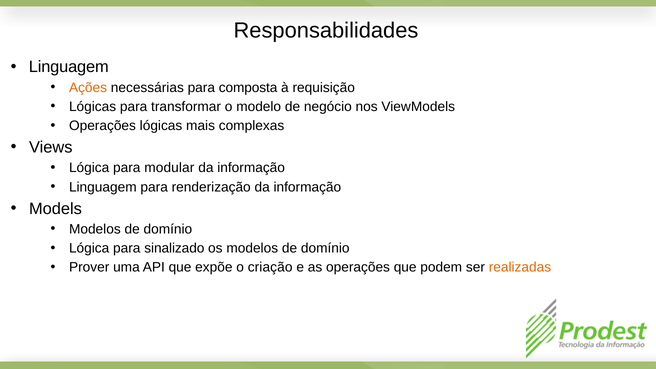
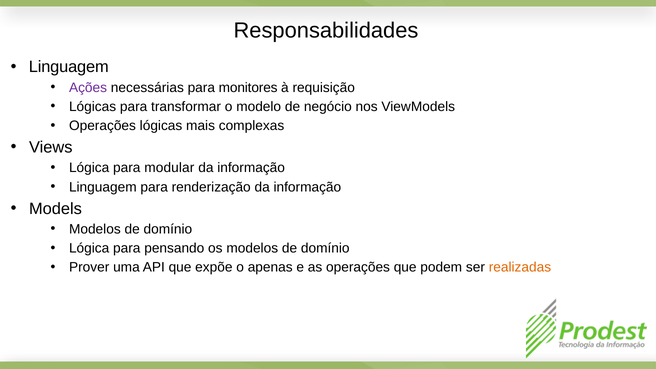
Ações colour: orange -> purple (88, 88)
composta: composta -> monitores (248, 88)
sinalizado: sinalizado -> pensando (174, 248)
criação: criação -> apenas (270, 267)
